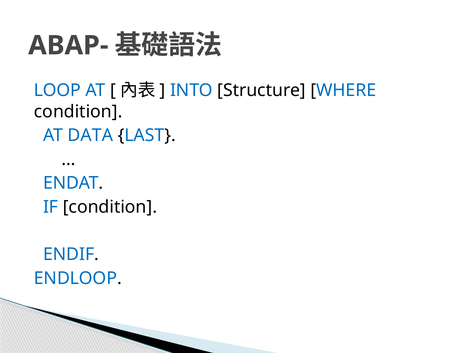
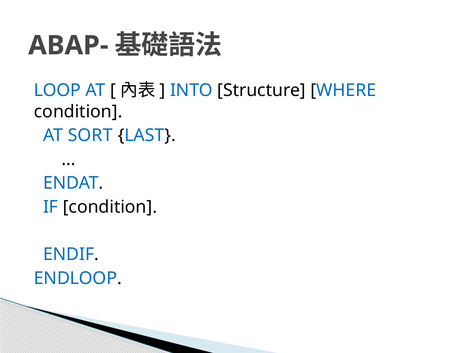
DATA: DATA -> SORT (90, 136)
